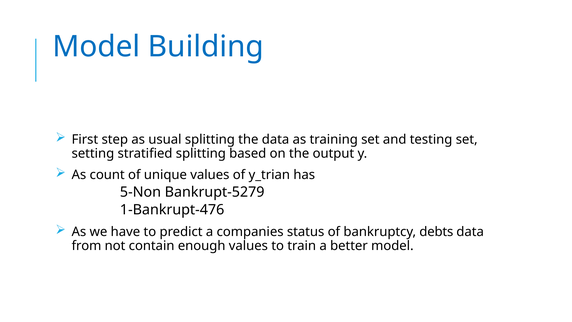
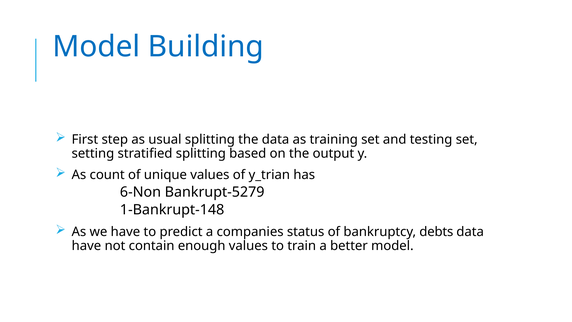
5-Non: 5-Non -> 6-Non (140, 192)
1-Bankrupt-476: 1-Bankrupt-476 -> 1-Bankrupt-148 (172, 210)
from: from -> have (86, 246)
